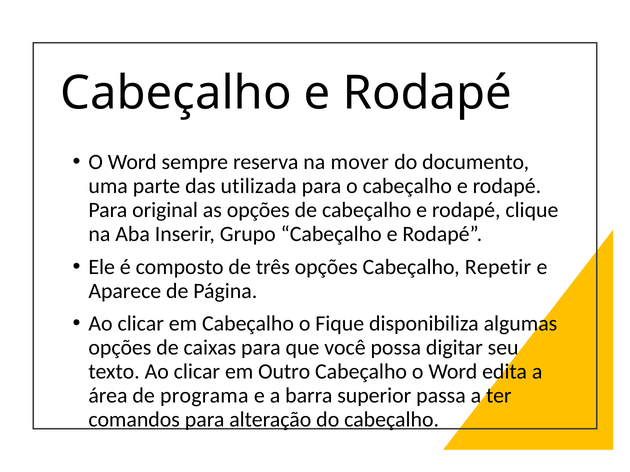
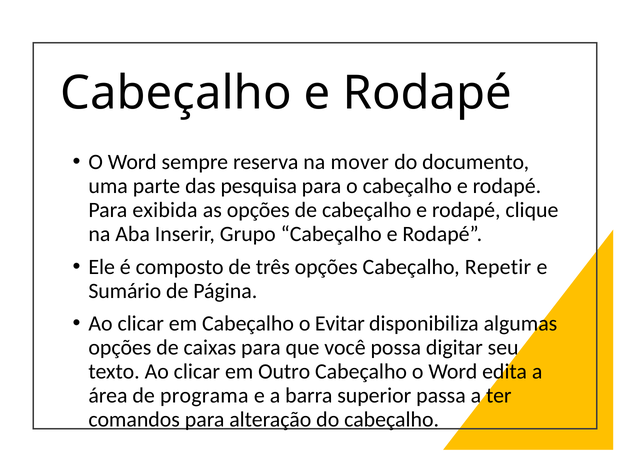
utilizada: utilizada -> pesquisa (259, 186)
original: original -> exibida (165, 210)
Aparece: Aparece -> Sumário (125, 291)
Fique: Fique -> Evitar (340, 324)
